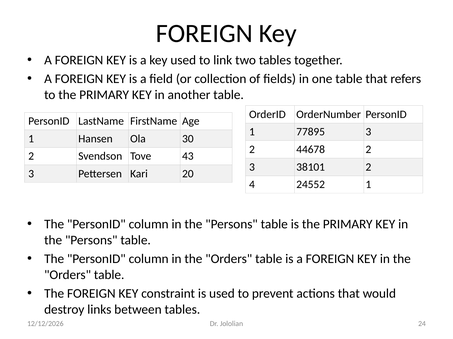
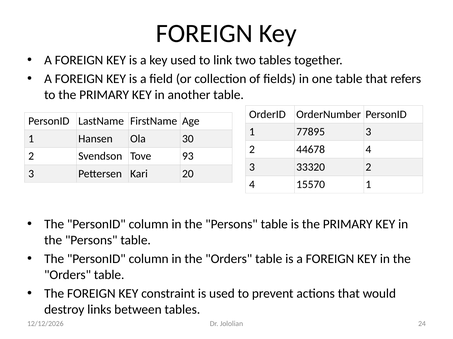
44678 2: 2 -> 4 (368, 150)
43: 43 -> 93 (188, 157)
38101: 38101 -> 33320 (311, 167)
24552: 24552 -> 15570 (311, 185)
